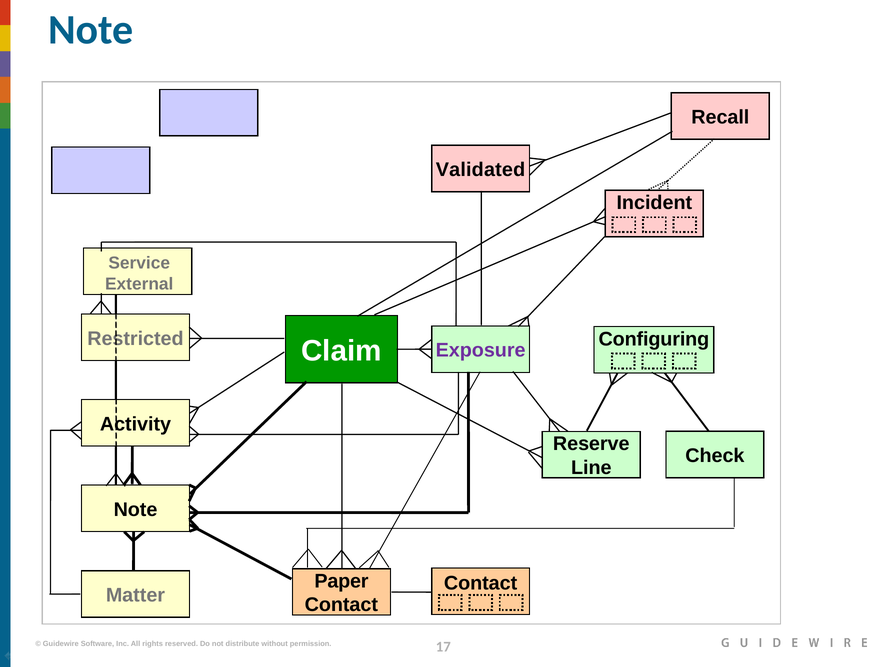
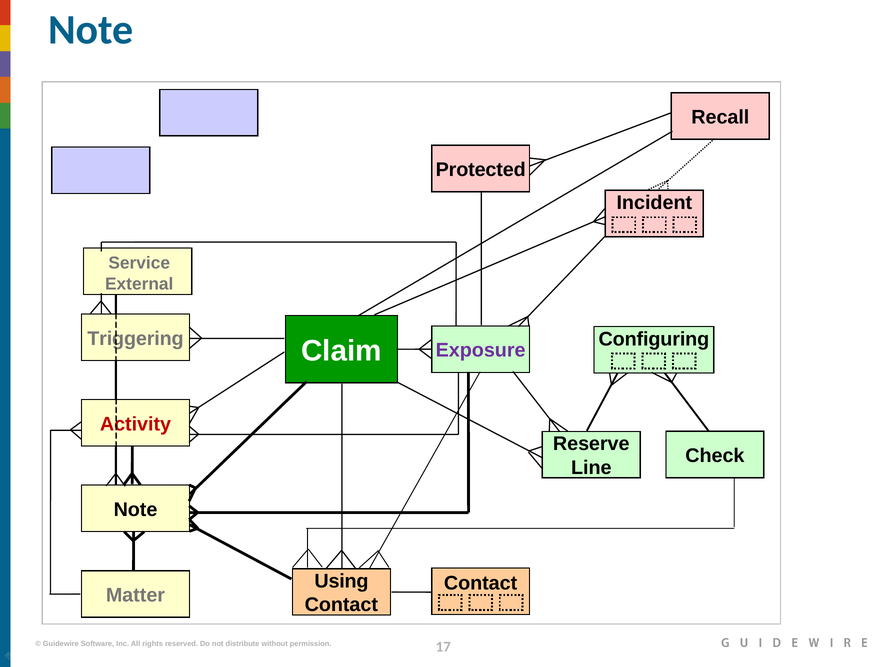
Validated: Validated -> Protected (481, 170)
Restricted: Restricted -> Triggering (135, 339)
Activity colour: black -> red (135, 424)
Paper: Paper -> Using (341, 582)
